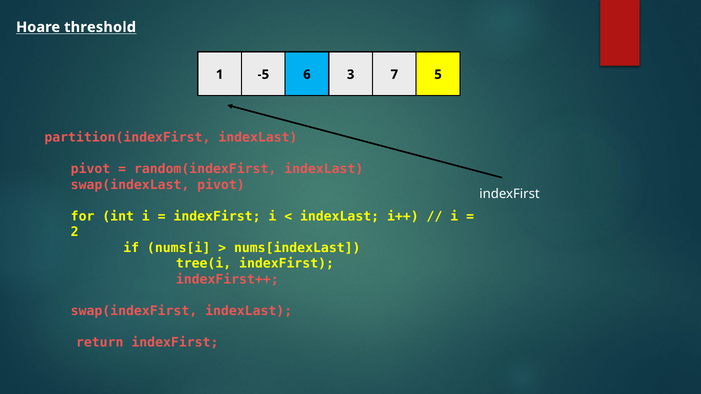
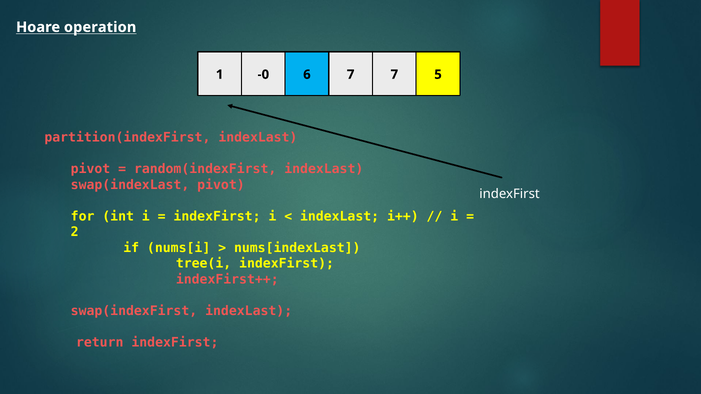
threshold: threshold -> operation (100, 27)
-5: -5 -> -0 (263, 75)
6 3: 3 -> 7 (351, 75)
